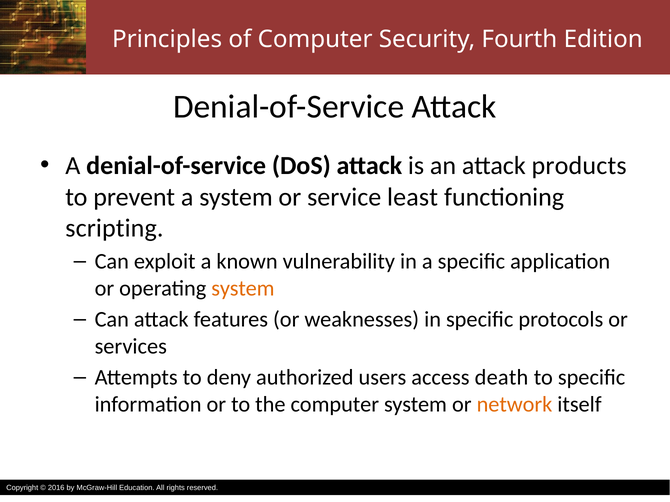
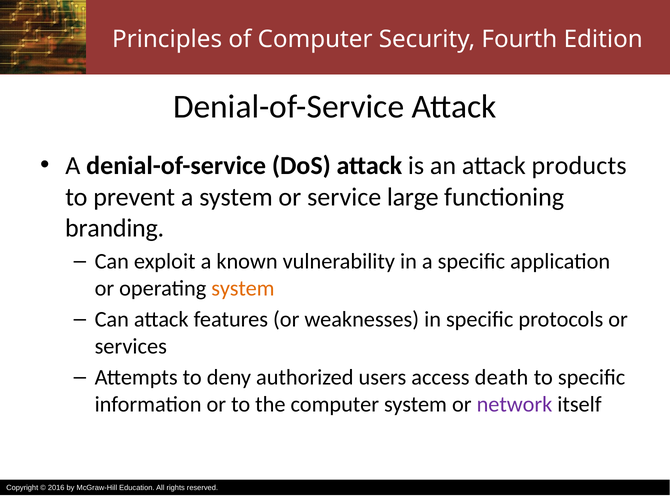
least: least -> large (413, 197)
scripting: scripting -> branding (115, 229)
network colour: orange -> purple (514, 405)
